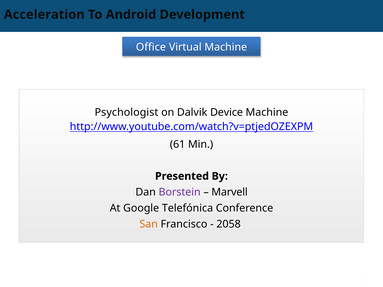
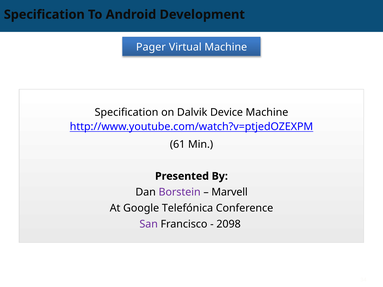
Acceleration: Acceleration -> Specification (44, 15)
Office: Office -> Pager (151, 47)
Psychologist: Psychologist -> Specification (127, 113)
San colour: orange -> purple (149, 224)
2058: 2058 -> 2098 (229, 224)
